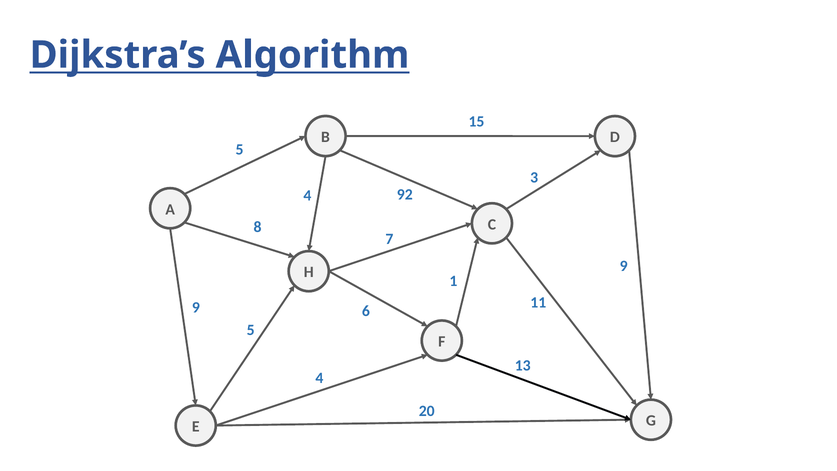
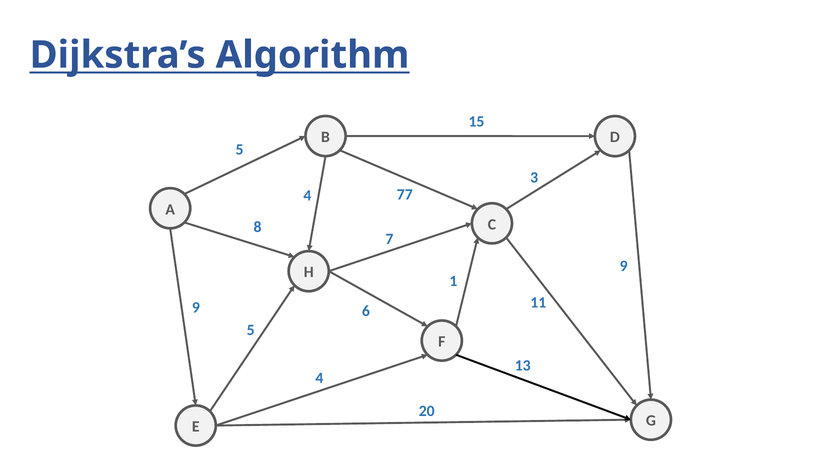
92: 92 -> 77 (405, 195)
